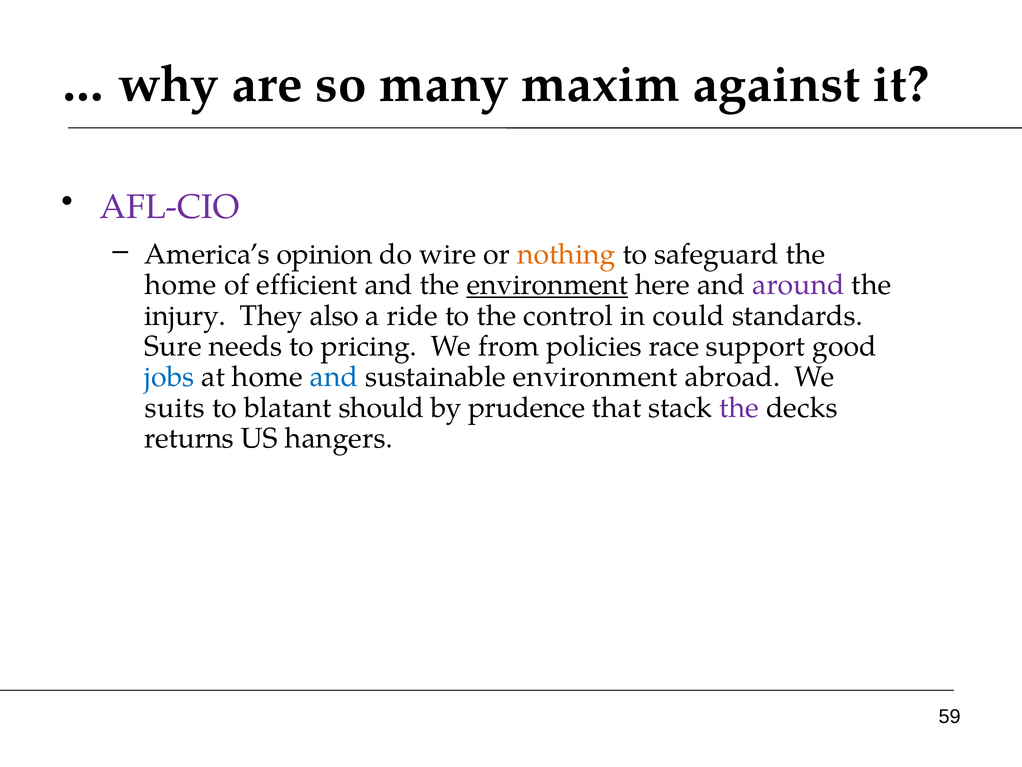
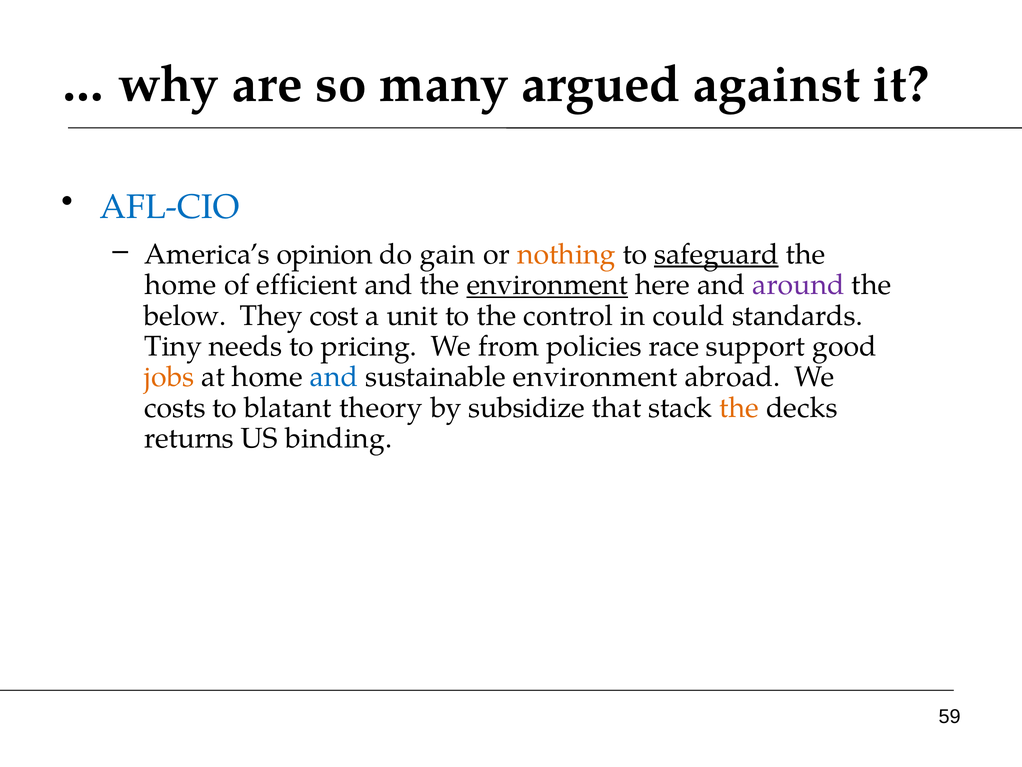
maxim: maxim -> argued (601, 84)
AFL-CIO colour: purple -> blue (170, 207)
wire: wire -> gain (448, 254)
safeguard underline: none -> present (716, 254)
injury: injury -> below (185, 316)
also: also -> cost (334, 316)
ride: ride -> unit (412, 316)
Sure: Sure -> Tiny (173, 346)
jobs colour: blue -> orange (169, 377)
suits: suits -> costs (175, 408)
should: should -> theory (381, 408)
prudence: prudence -> subsidize (527, 408)
the colour: purple -> orange (739, 408)
hangers: hangers -> binding (339, 438)
